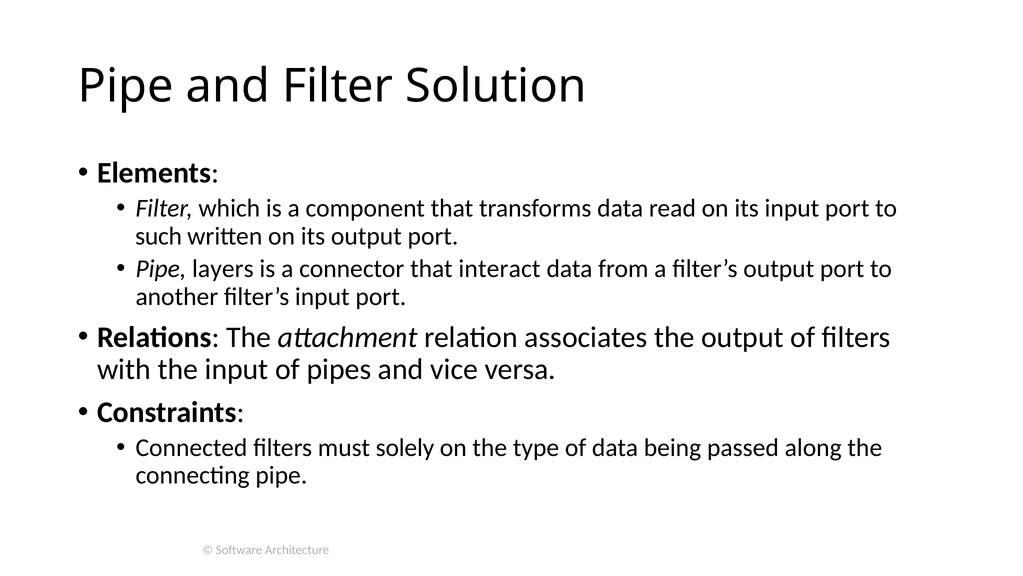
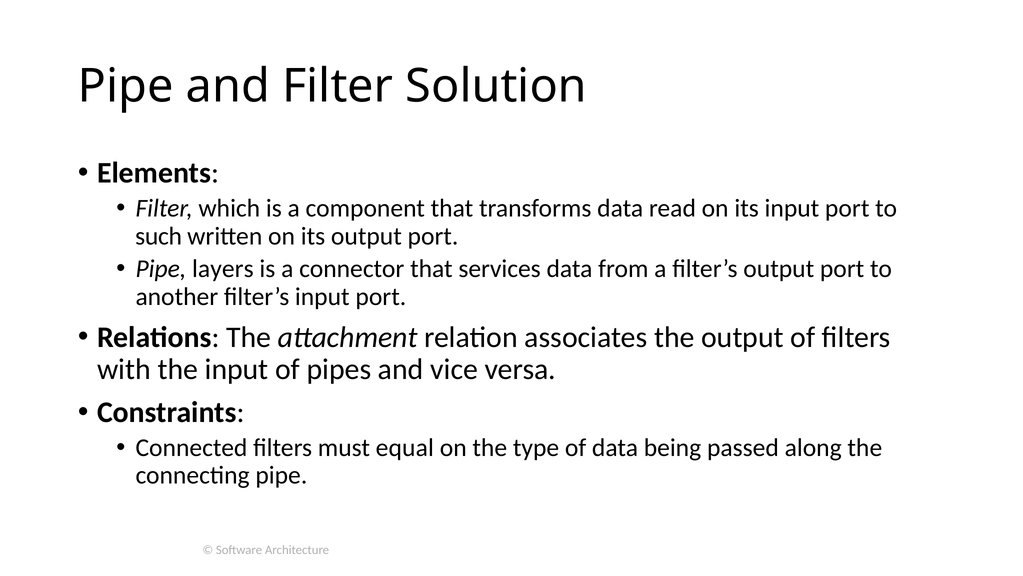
interact: interact -> services (500, 269)
solely: solely -> equal (405, 447)
